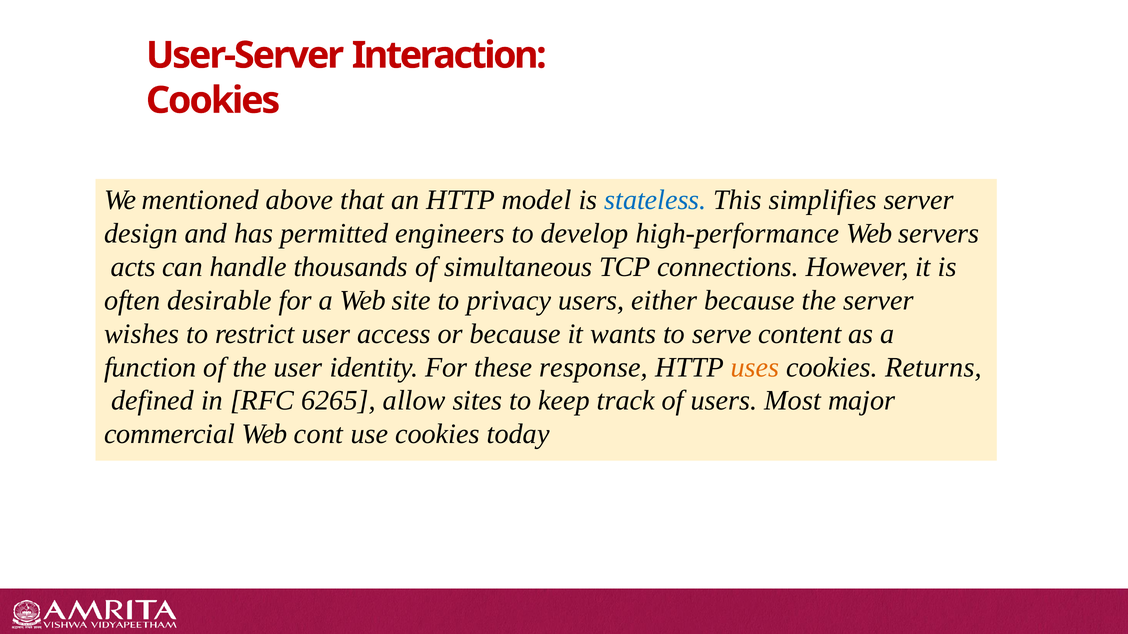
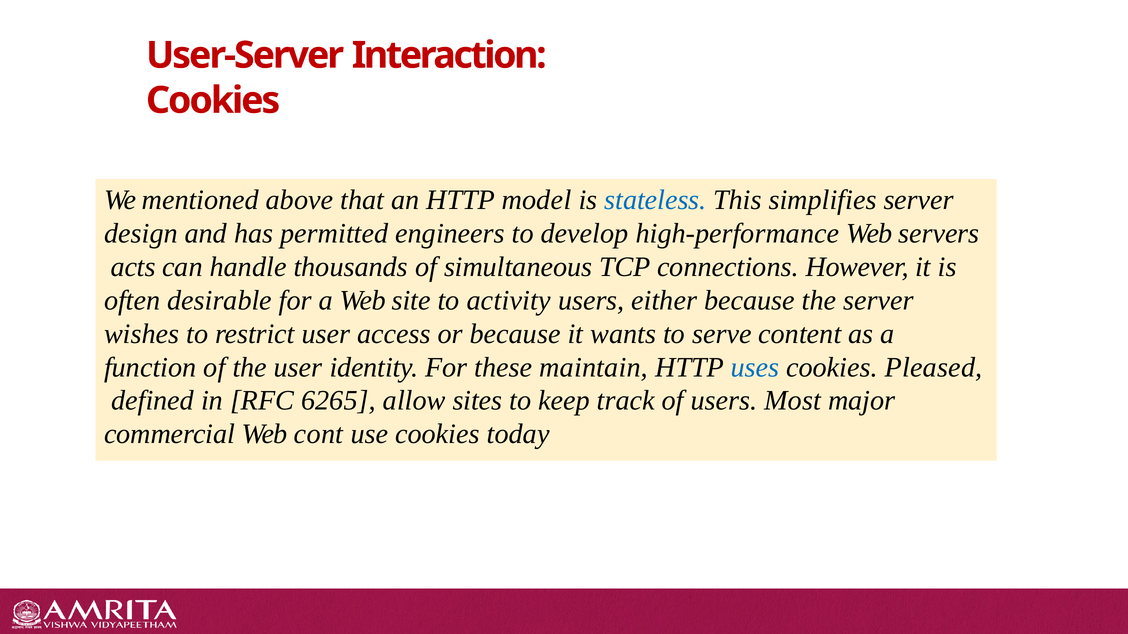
privacy: privacy -> activity (509, 300)
response: response -> maintain (594, 367)
uses colour: orange -> blue (755, 367)
Returns: Returns -> Pleased (934, 367)
